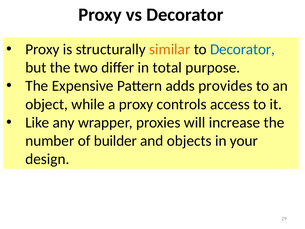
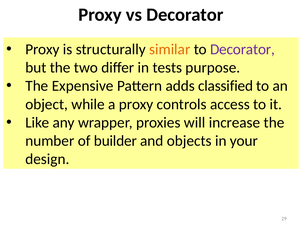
Decorator colour: blue -> purple (242, 49)
total: total -> tests (167, 68)
provides: provides -> classified (226, 86)
